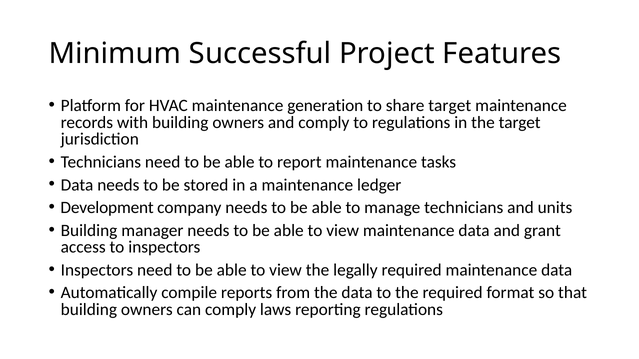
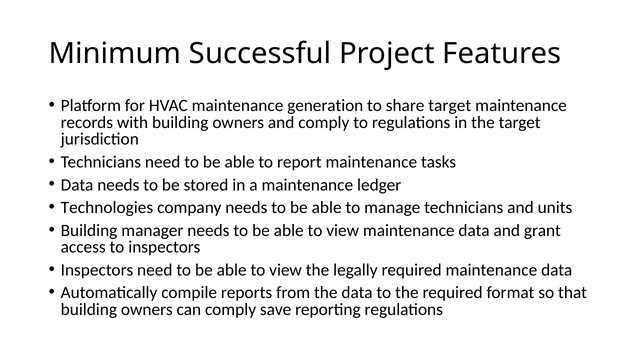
Development: Development -> Technologies (107, 208)
laws: laws -> save (276, 310)
